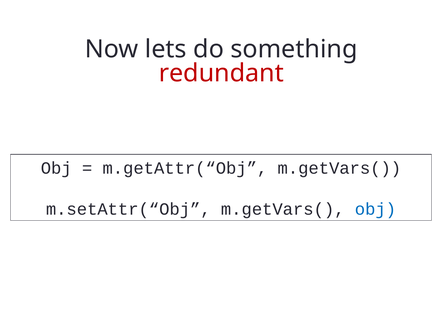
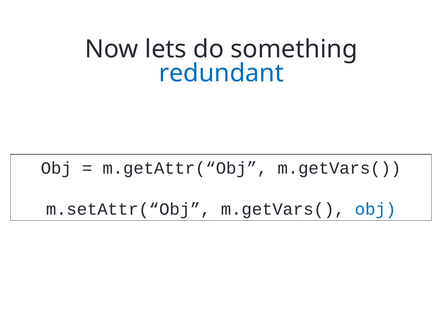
redundant colour: red -> blue (221, 73)
